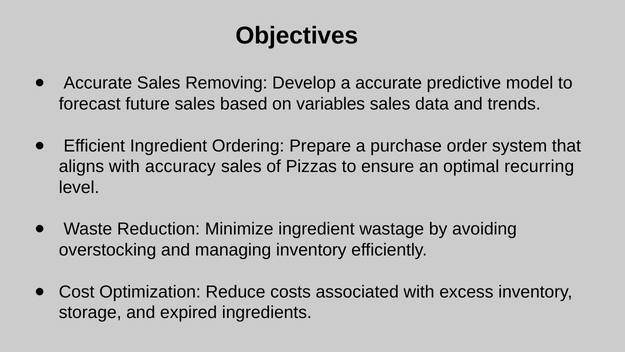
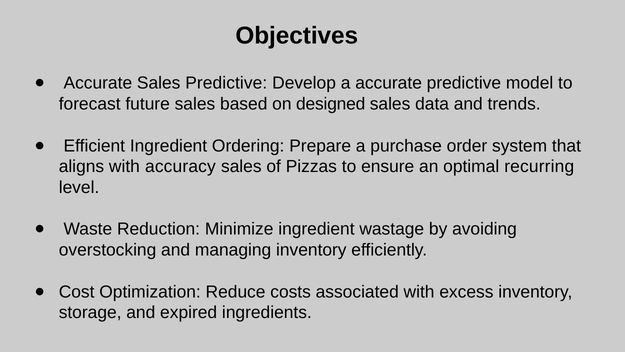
Sales Removing: Removing -> Predictive (226, 83)
variables: variables -> designed (331, 104)
